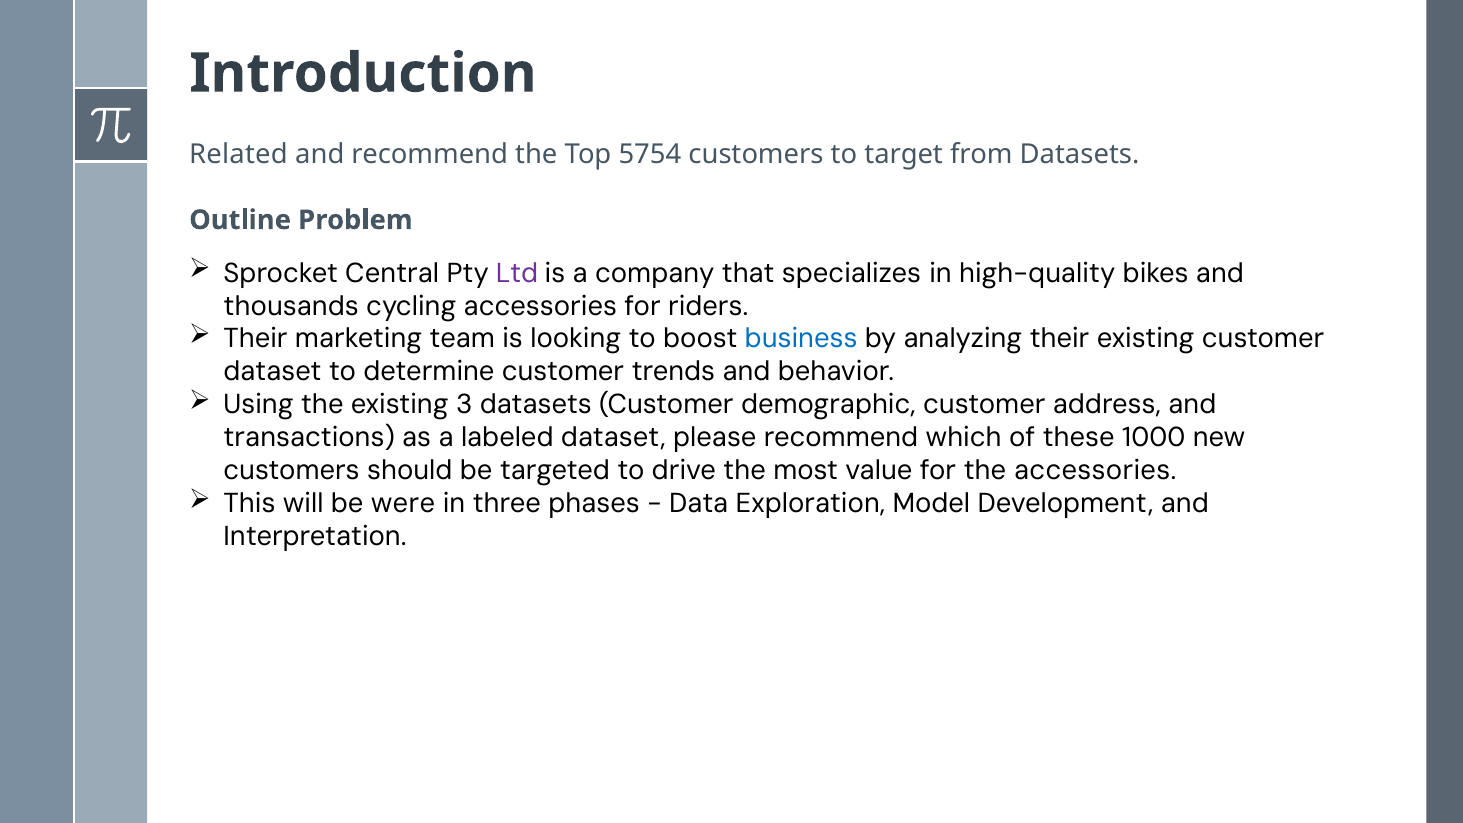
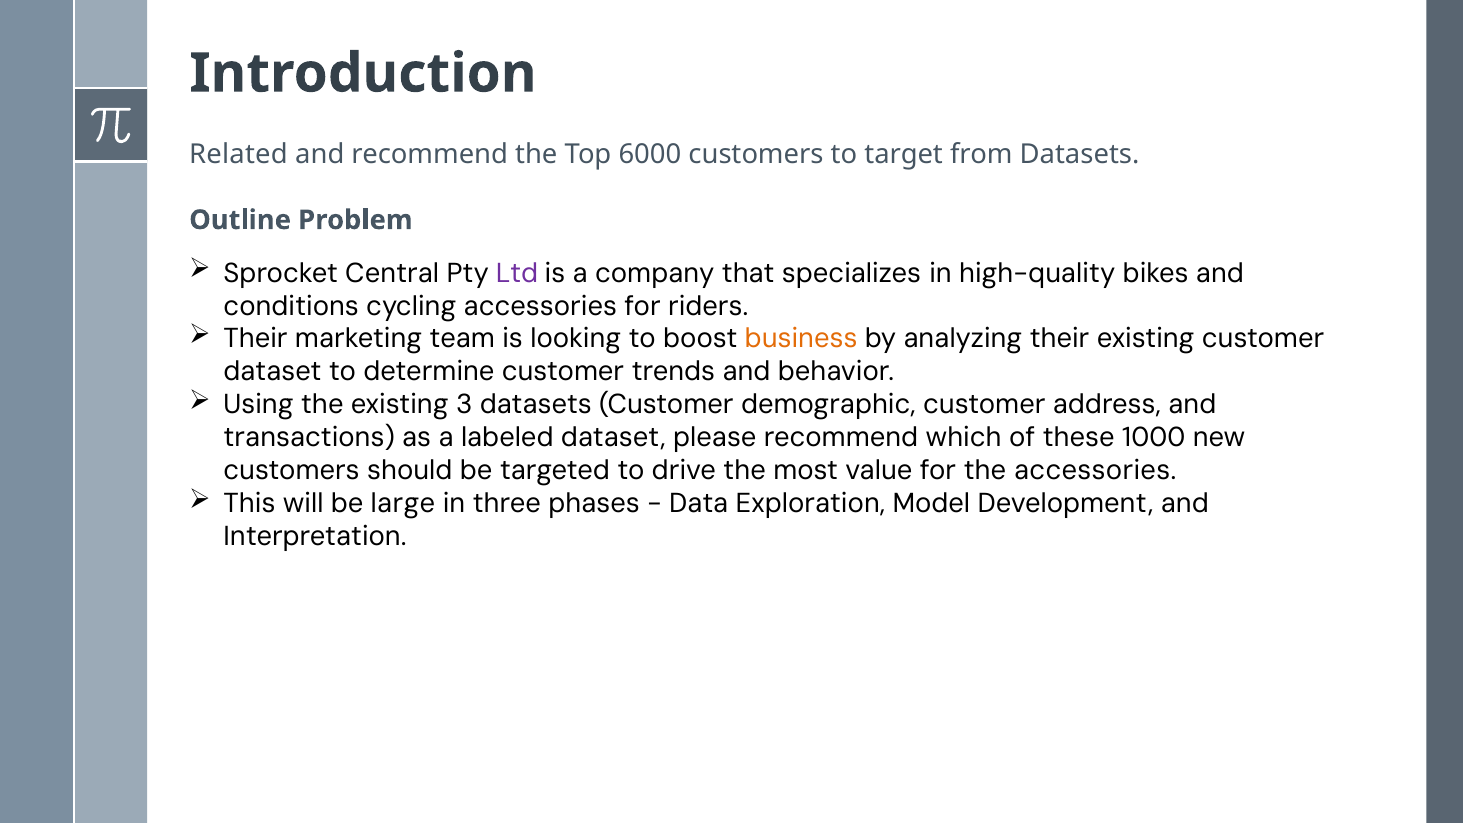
5754: 5754 -> 6000 (650, 154)
thousands: thousands -> conditions (291, 306)
business colour: blue -> orange (801, 339)
were: were -> large (403, 504)
